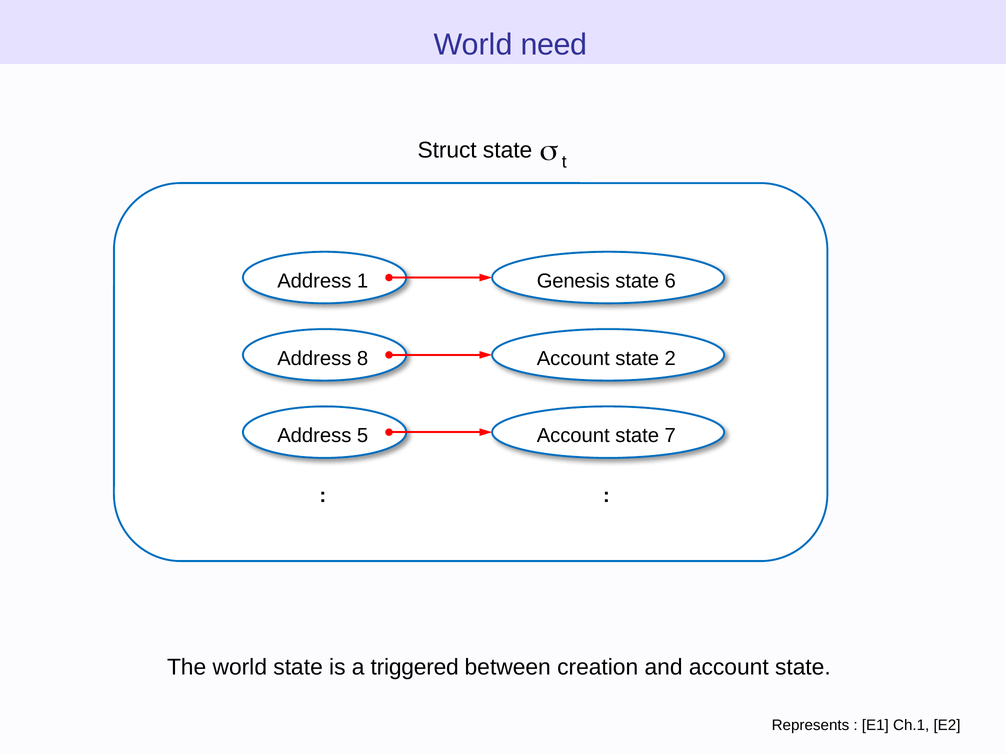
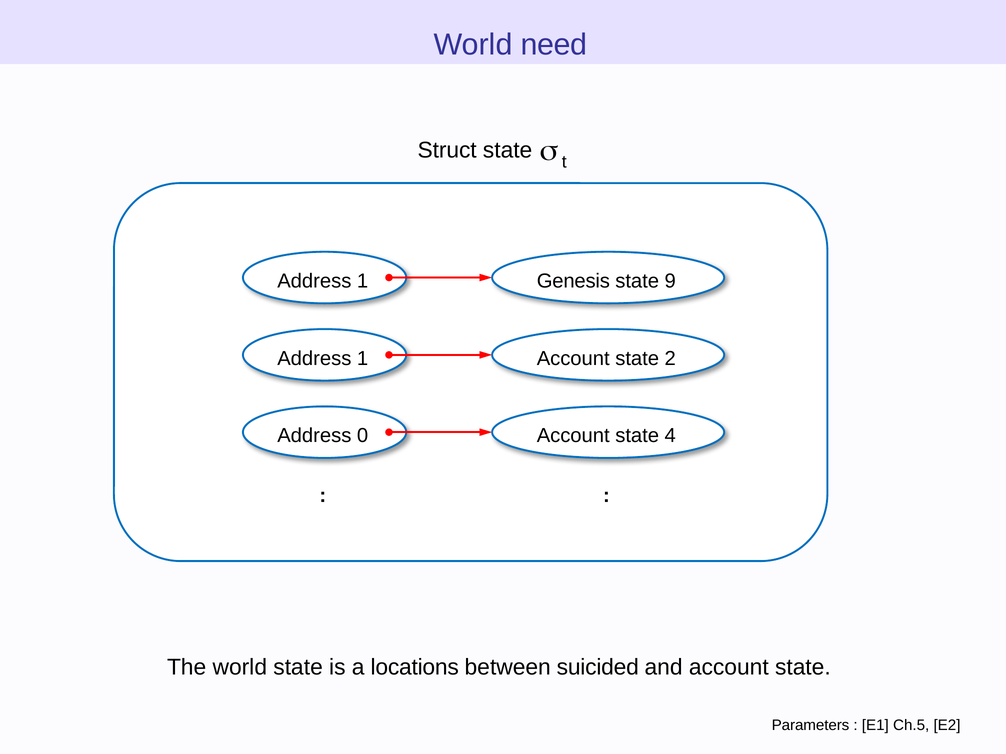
6: 6 -> 9 (670, 281)
8: 8 -> 1 (363, 359)
5: 5 -> 0 (363, 436)
7: 7 -> 4 (670, 436)
triggered: triggered -> locations (415, 667)
creation: creation -> suicided (598, 667)
Represents: Represents -> Parameters (810, 725)
Ch.1: Ch.1 -> Ch.5 (911, 725)
